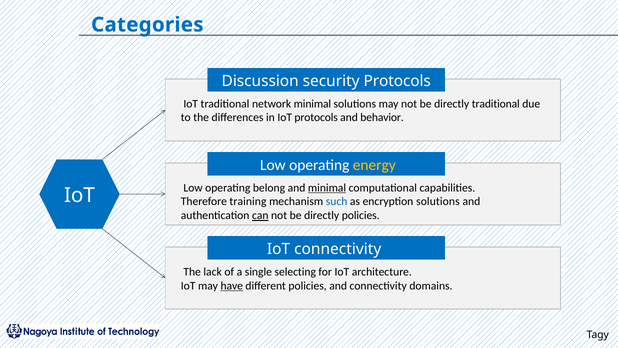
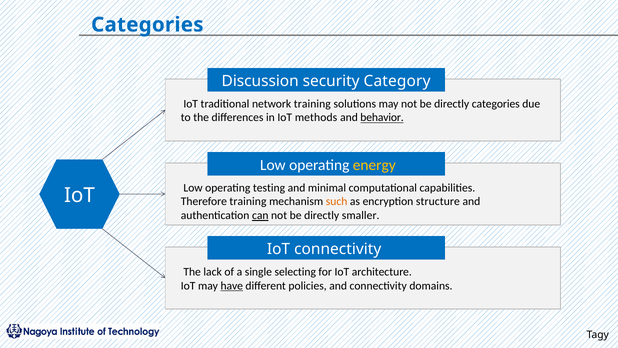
security Protocols: Protocols -> Category (397, 81)
network minimal: minimal -> training (312, 104)
directly traditional: traditional -> categories (496, 104)
IoT protocols: protocols -> methods (316, 117)
behavior underline: none -> present (382, 117)
belong: belong -> testing (269, 187)
minimal underline: present -> none (327, 187)
such colour: blue -> orange (337, 201)
encryption solutions: solutions -> structure (438, 201)
directly policies: policies -> smaller (361, 215)
